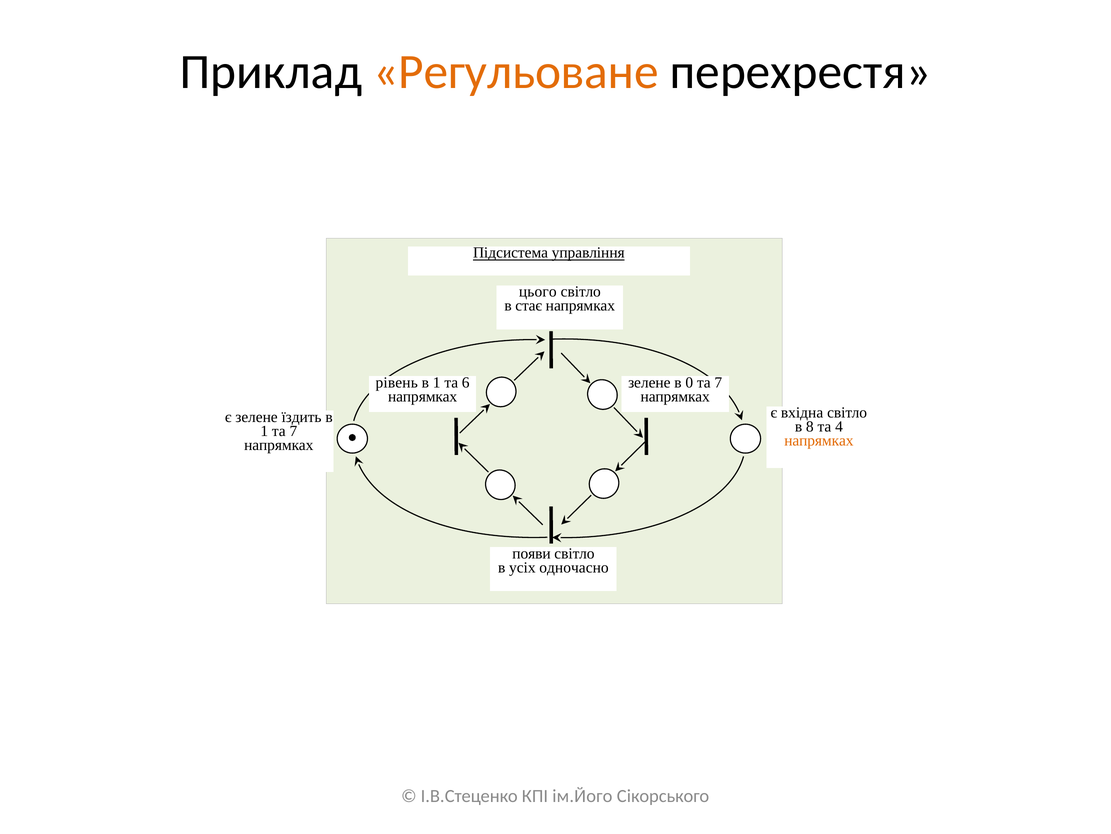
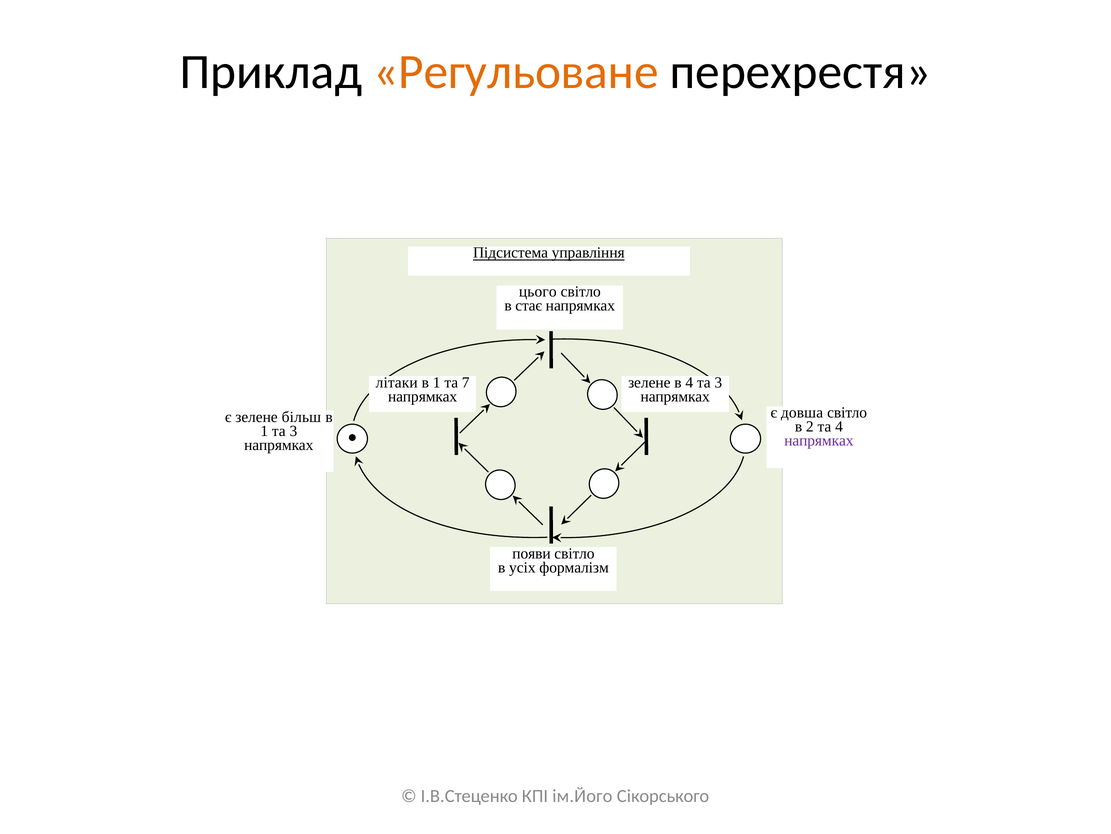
рівень: рівень -> літаки (397, 382)
6: 6 -> 7 (466, 382)
в 0: 0 -> 4 (689, 382)
7: 7 -> 3 (718, 382)
вхідна: вхідна -> довша (802, 412)
їздить: їздить -> більш (301, 417)
8: 8 -> 2 (810, 426)
1 та 7: 7 -> 3 (293, 431)
напрямках colour: orange -> purple (819, 440)
одночасно: одночасно -> формалізм (574, 567)
